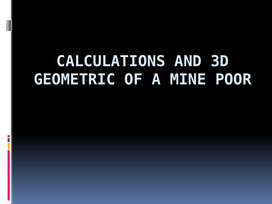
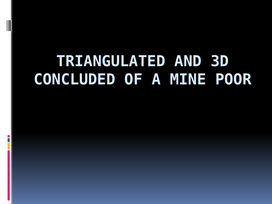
CALCULATIONS: CALCULATIONS -> TRIANGULATED (111, 61)
GEOMETRIC: GEOMETRIC -> CONCLUDED (74, 79)
